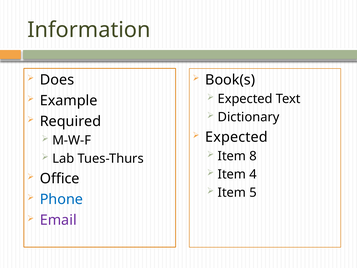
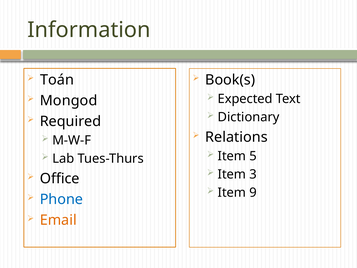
Does: Does -> Toán (57, 80)
Example: Example -> Mongod (69, 101)
Expected: Expected -> Relations (236, 137)
8: 8 -> 5 (253, 156)
4: 4 -> 3 (253, 174)
5: 5 -> 9 (253, 193)
Email colour: purple -> orange (58, 220)
